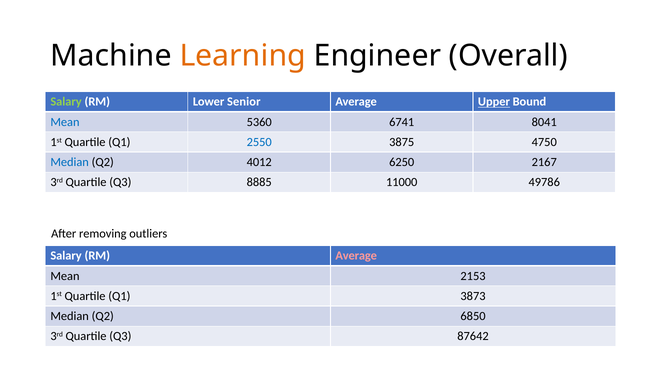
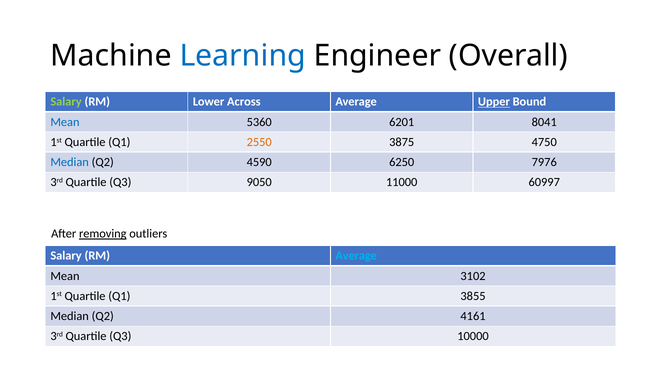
Learning colour: orange -> blue (243, 56)
Senior: Senior -> Across (244, 102)
6741: 6741 -> 6201 (402, 122)
2550 colour: blue -> orange (259, 142)
4012: 4012 -> 4590 (259, 162)
2167: 2167 -> 7976 (544, 162)
8885: 8885 -> 9050 (259, 182)
49786: 49786 -> 60997 (544, 182)
removing underline: none -> present (103, 233)
Average colour: pink -> light blue (356, 256)
2153: 2153 -> 3102 (473, 276)
3873: 3873 -> 3855 (473, 296)
6850: 6850 -> 4161 (473, 316)
87642: 87642 -> 10000 (473, 336)
